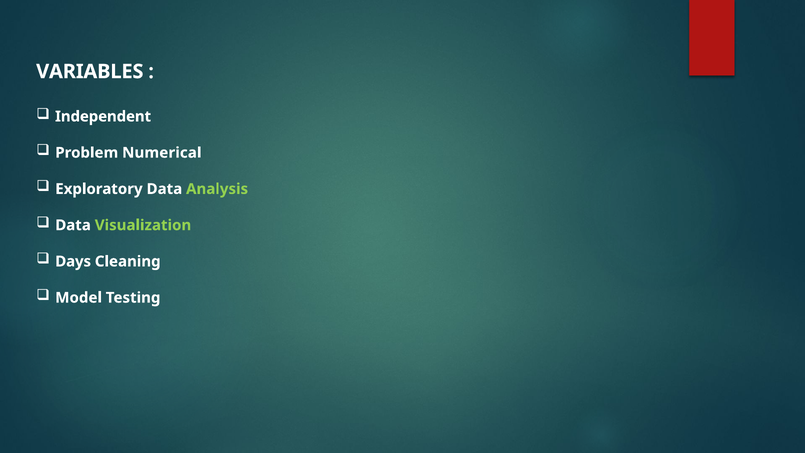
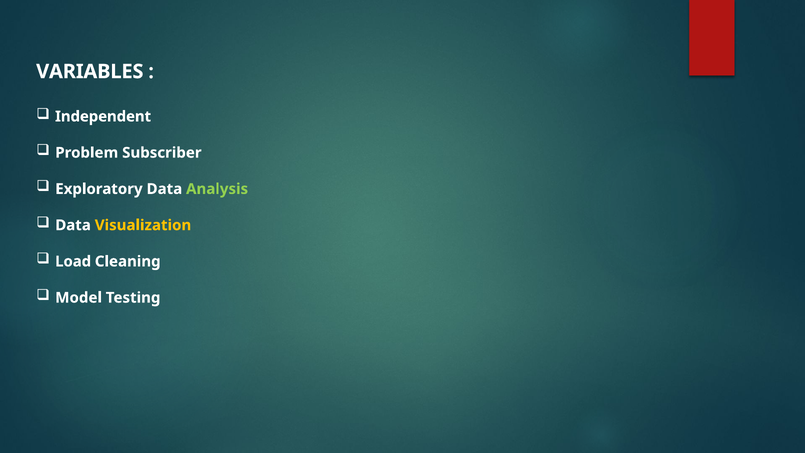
Numerical: Numerical -> Subscriber (162, 153)
Visualization colour: light green -> yellow (143, 225)
Days: Days -> Load (73, 261)
